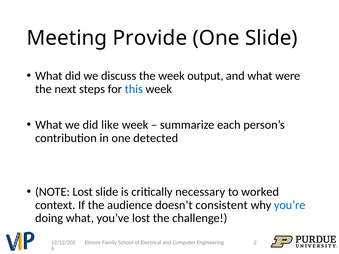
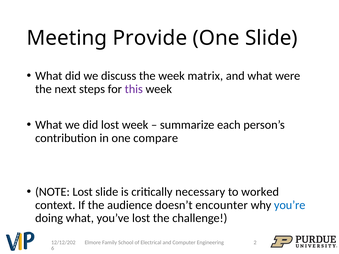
output: output -> matrix (205, 76)
this colour: blue -> purple (134, 89)
did like: like -> lost (110, 125)
detected: detected -> compare (156, 138)
consistent: consistent -> encounter (222, 205)
